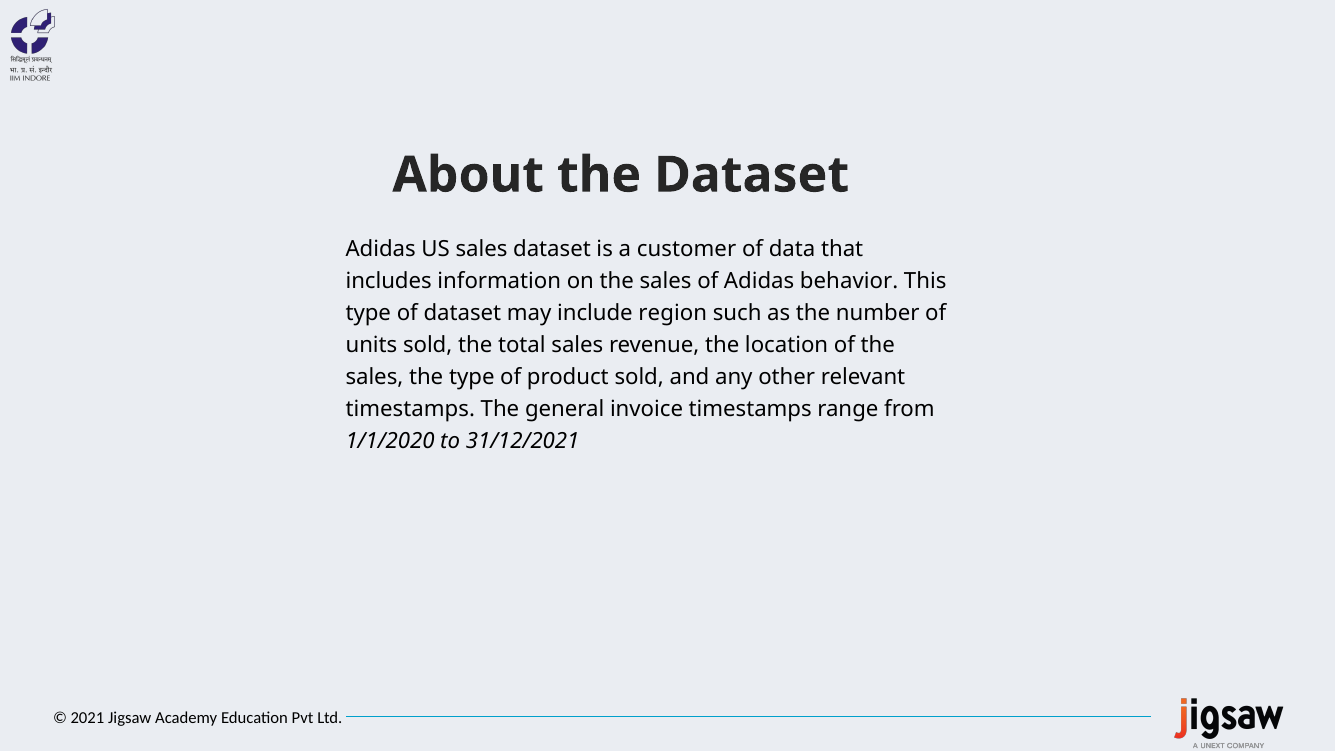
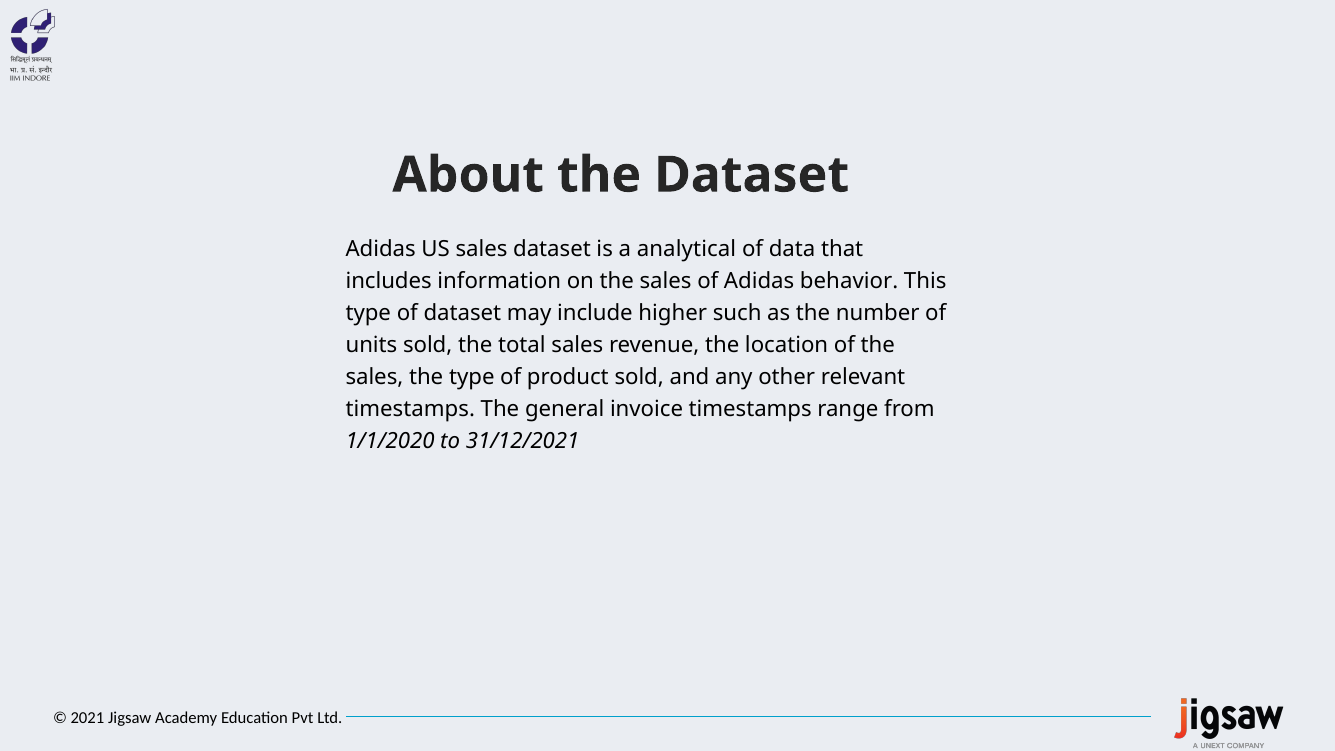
customer: customer -> analytical (687, 249)
region: region -> higher (673, 313)
